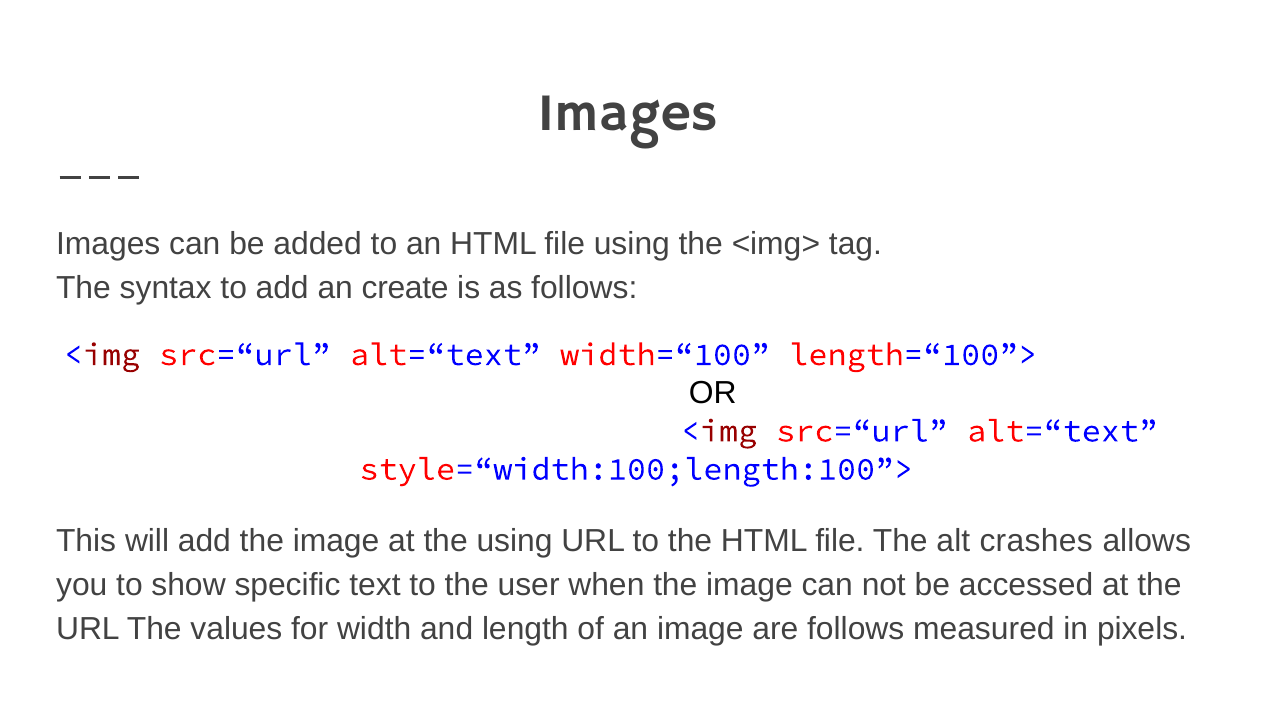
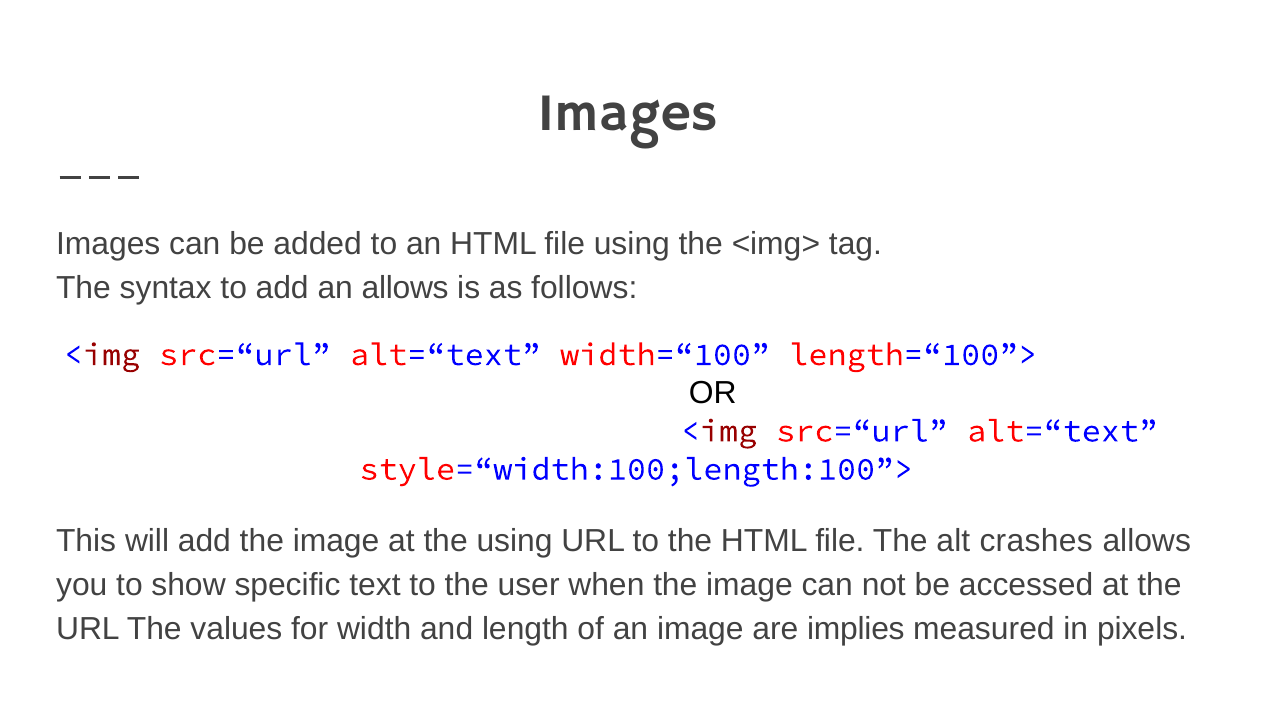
an create: create -> allows (405, 288)
are follows: follows -> implies (856, 629)
